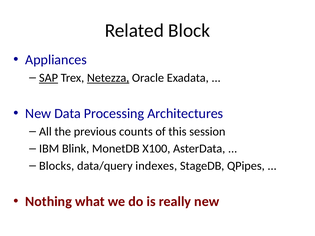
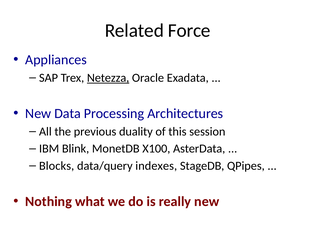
Block: Block -> Force (189, 30)
SAP underline: present -> none (48, 78)
counts: counts -> duality (136, 132)
